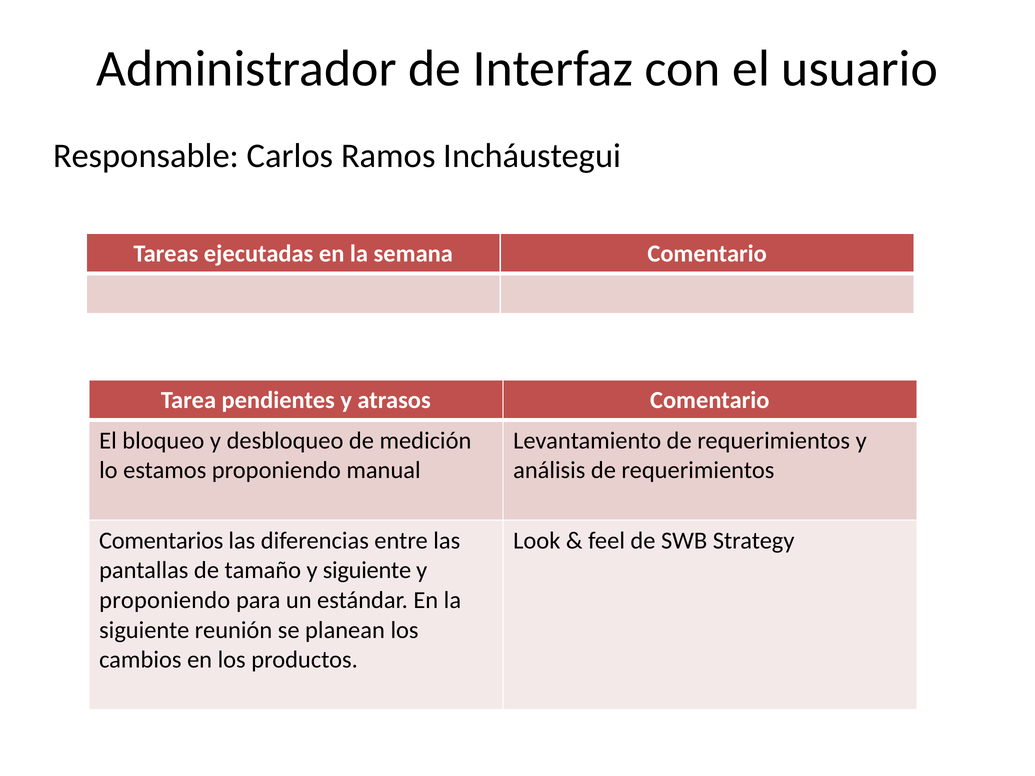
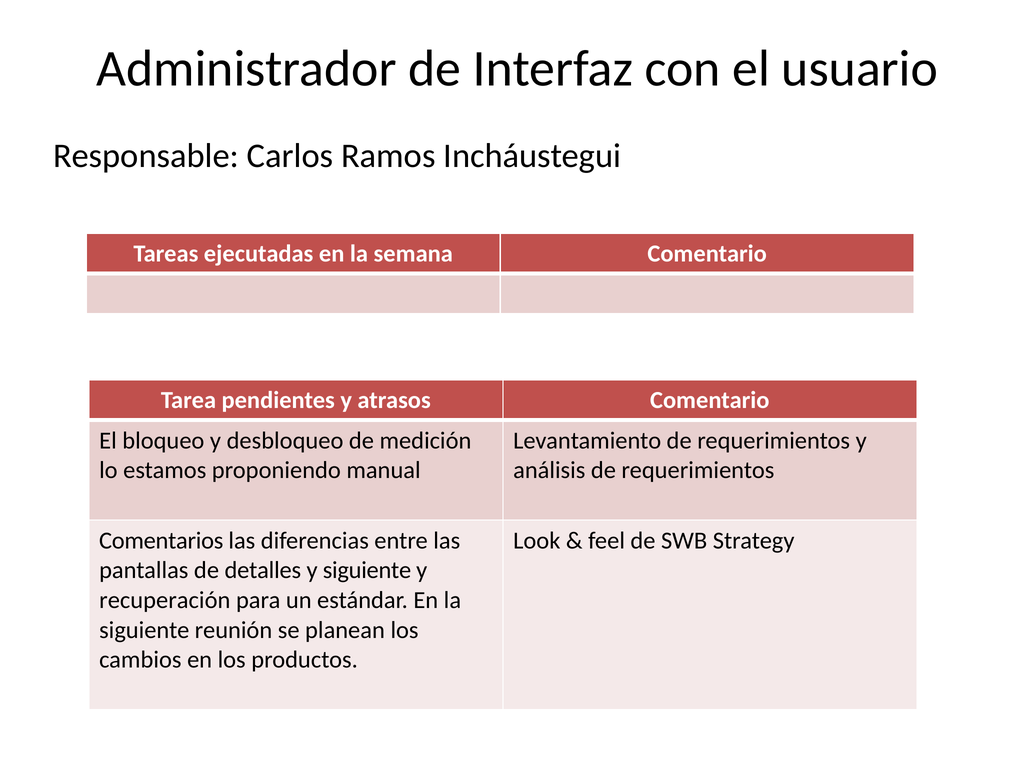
tamaño: tamaño -> detalles (263, 571)
proponiendo: proponiendo -> recuperación (165, 600)
